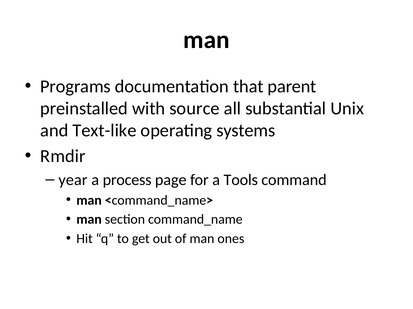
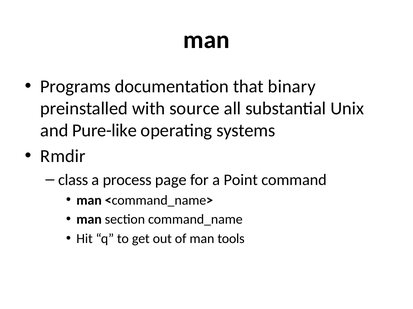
parent: parent -> binary (292, 87)
Text-like: Text-like -> Pure-like (105, 131)
year: year -> class (73, 180)
Tools: Tools -> Point (241, 180)
ones: ones -> tools (231, 239)
